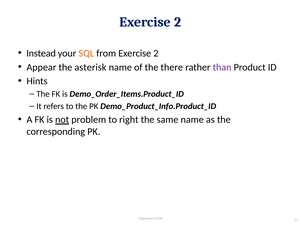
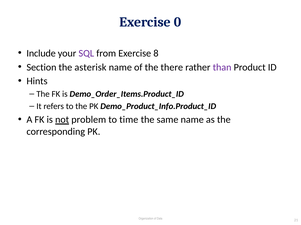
2: 2 -> 0 (178, 22)
Instead: Instead -> Include (41, 53)
SQL colour: orange -> purple (86, 53)
from Exercise 2: 2 -> 8 (156, 53)
Appear: Appear -> Section (41, 67)
right: right -> time (129, 120)
